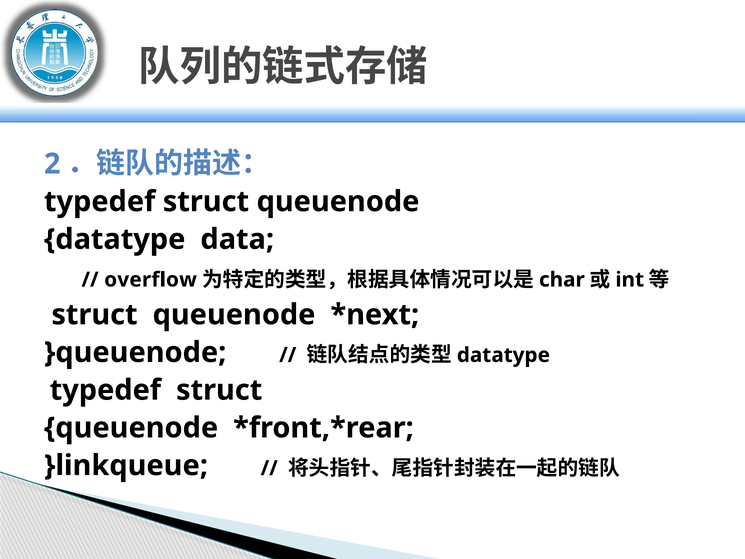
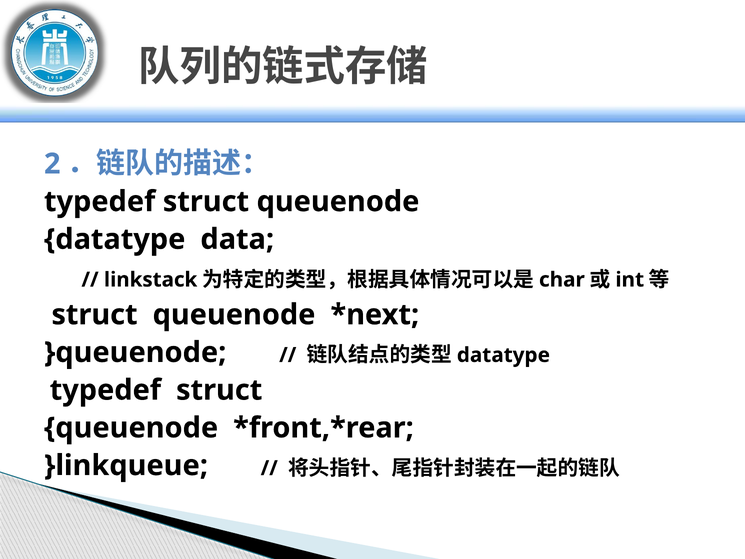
overflow: overflow -> linkstack (151, 280)
